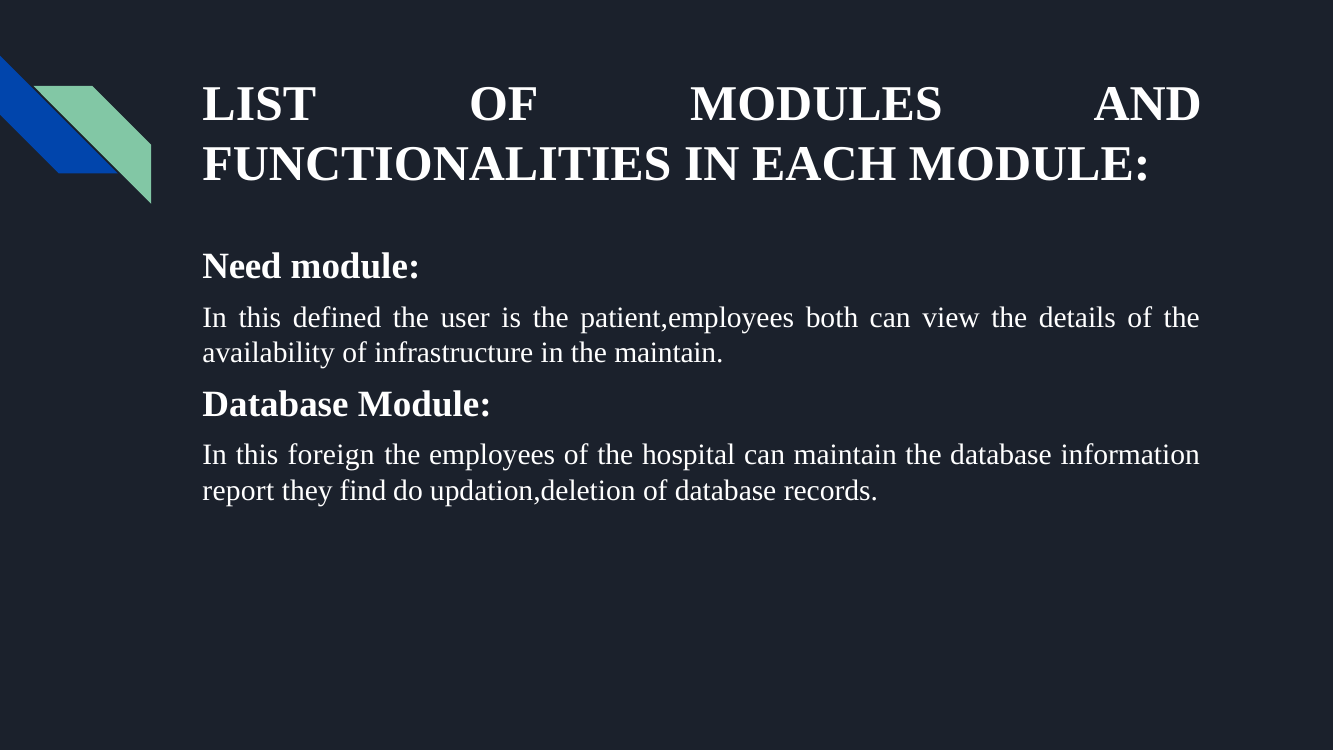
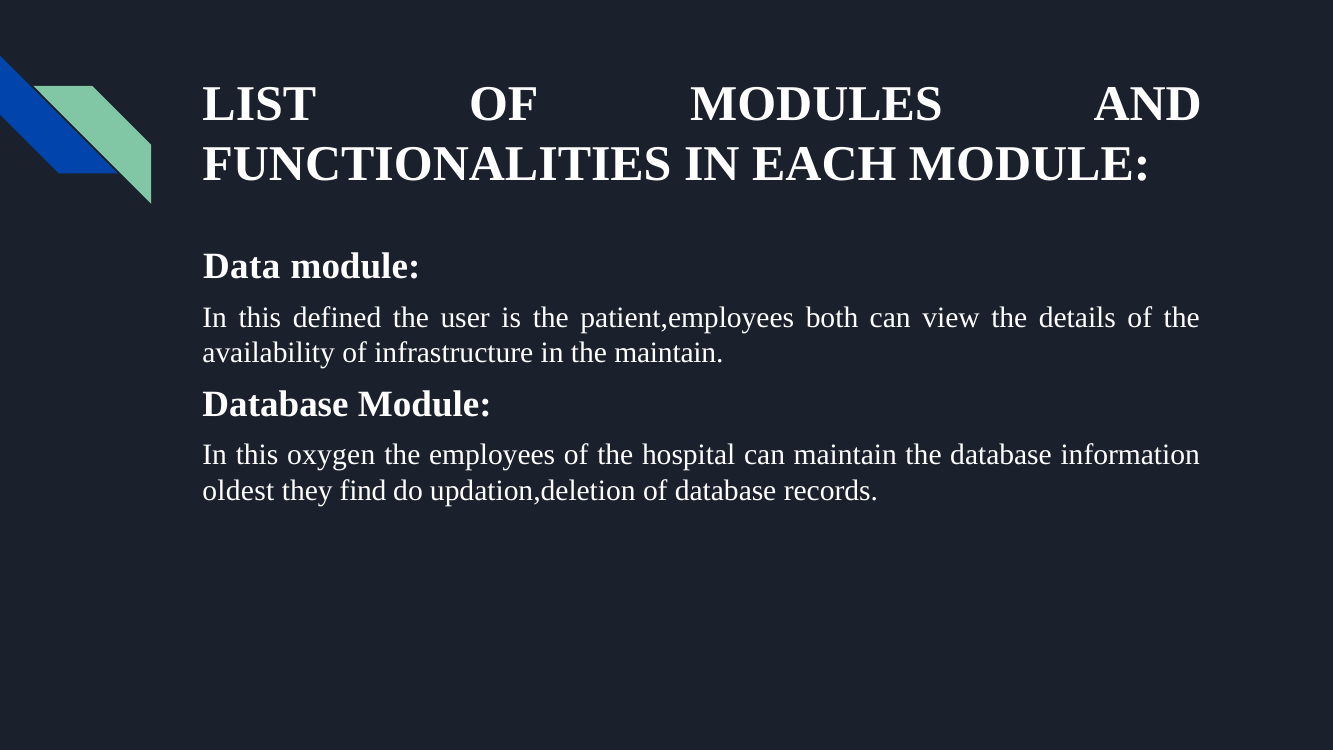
Need: Need -> Data (242, 267)
foreign: foreign -> oxygen (331, 455)
report: report -> oldest (238, 490)
